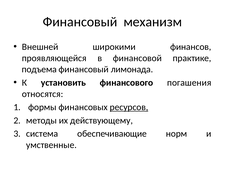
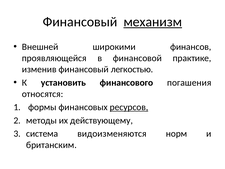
механизм underline: none -> present (153, 22)
подъема: подъема -> изменив (39, 69)
лимонада: лимонада -> легкостью (132, 69)
обеспечивающие: обеспечивающие -> видоизменяются (112, 134)
умственные: умственные -> британским (51, 145)
